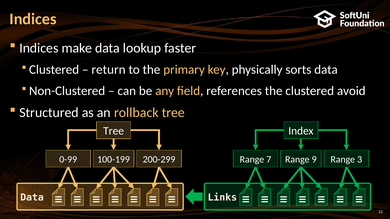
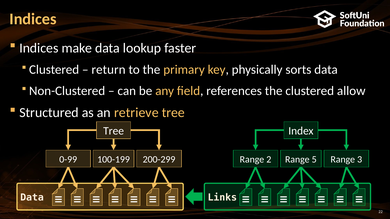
avoid: avoid -> allow (351, 91)
rollback: rollback -> retrieve (136, 113)
7: 7 -> 2 (269, 160)
9: 9 -> 5 (314, 160)
